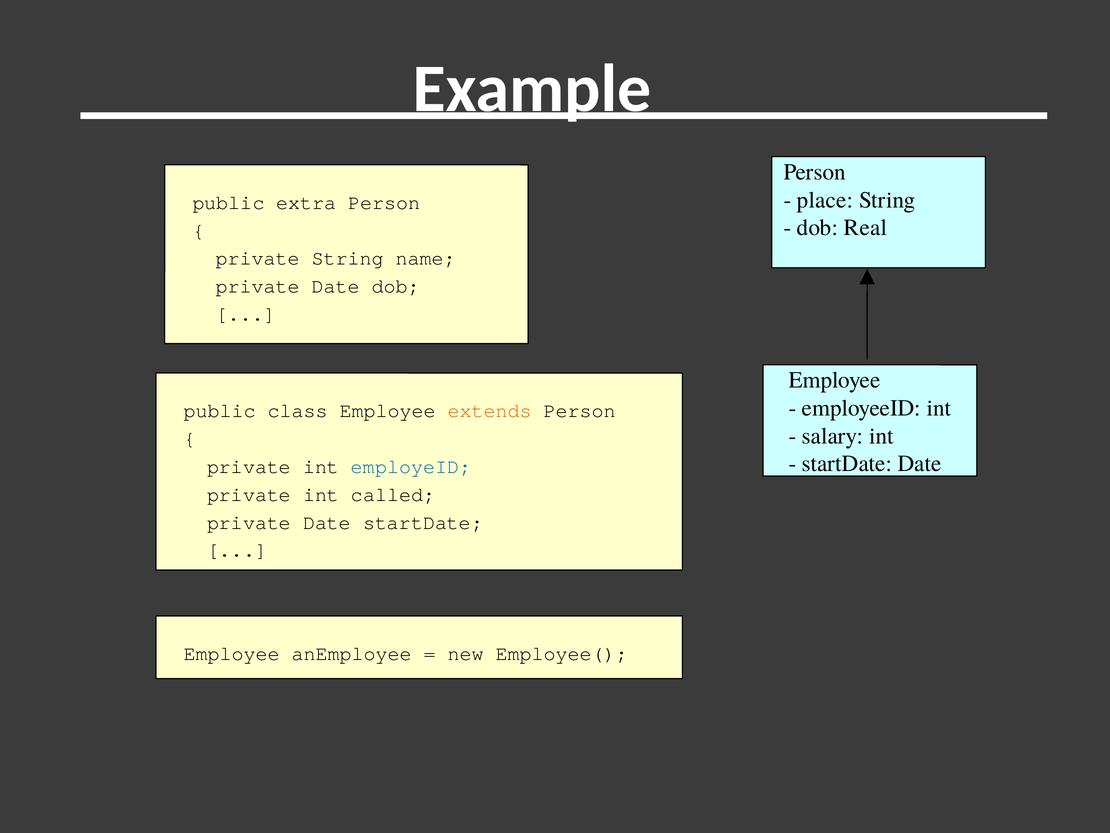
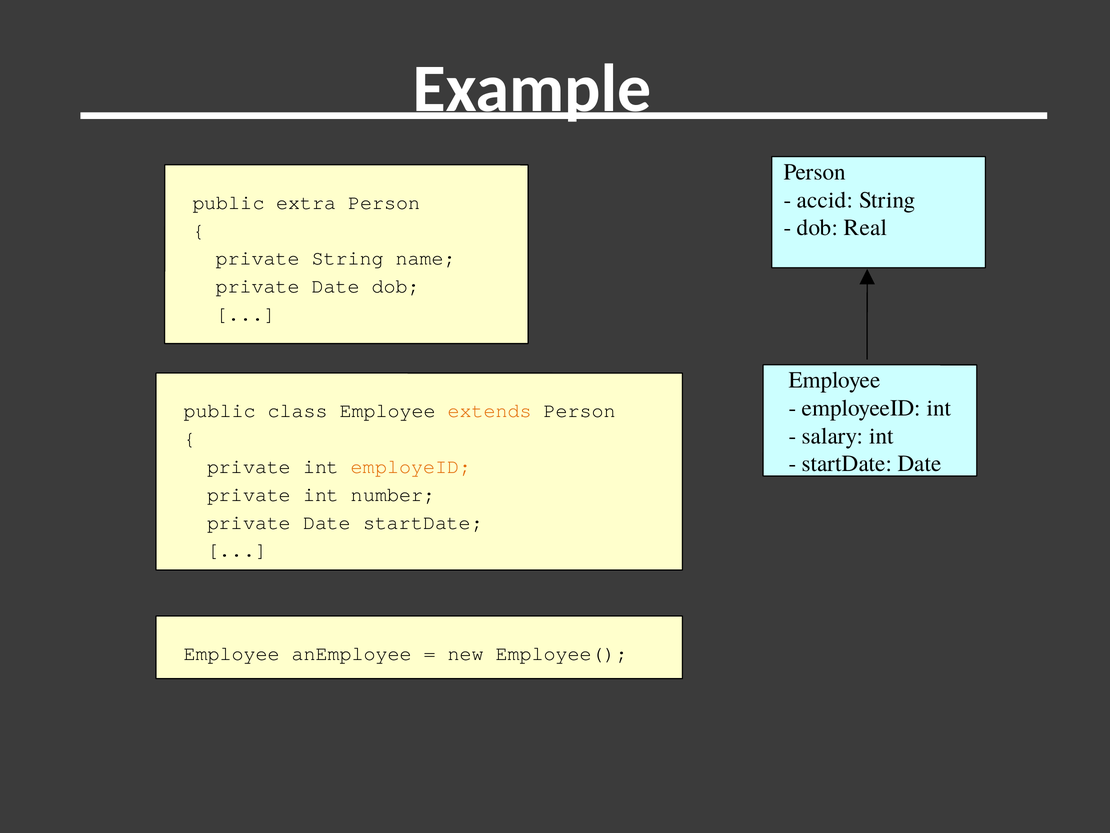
place: place -> accid (825, 200)
employeID colour: blue -> orange (411, 466)
called: called -> number (393, 494)
